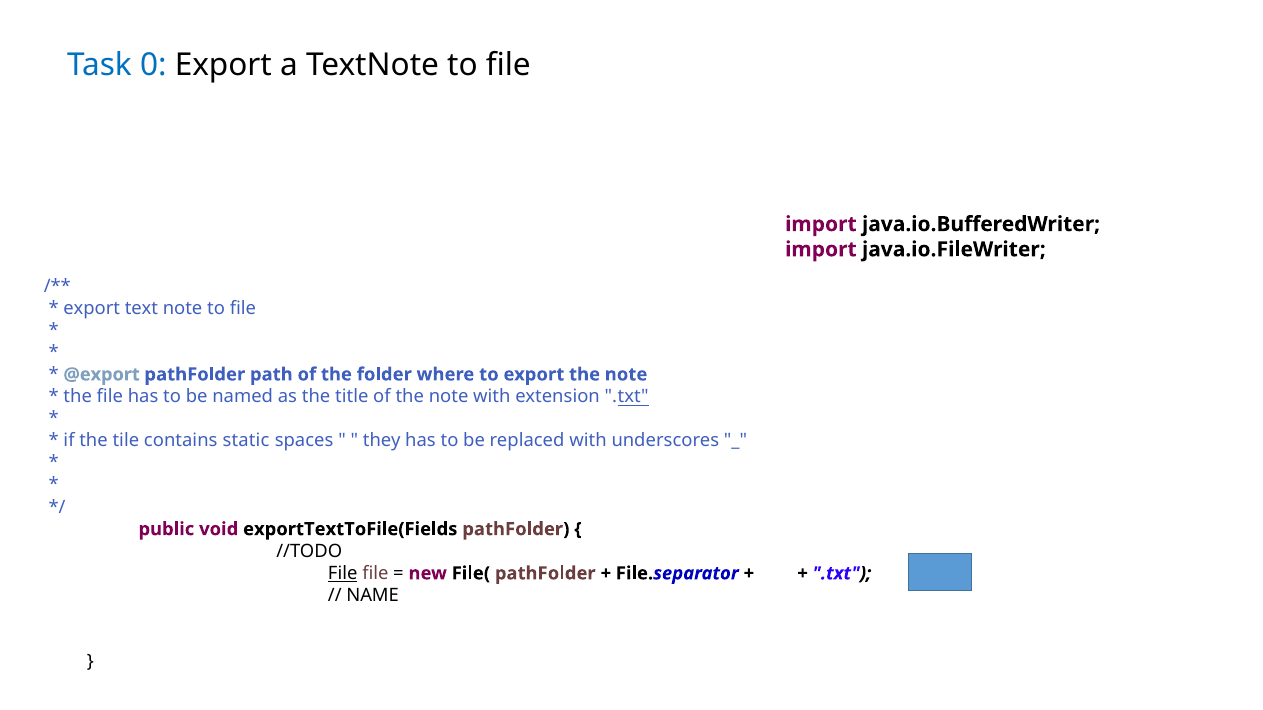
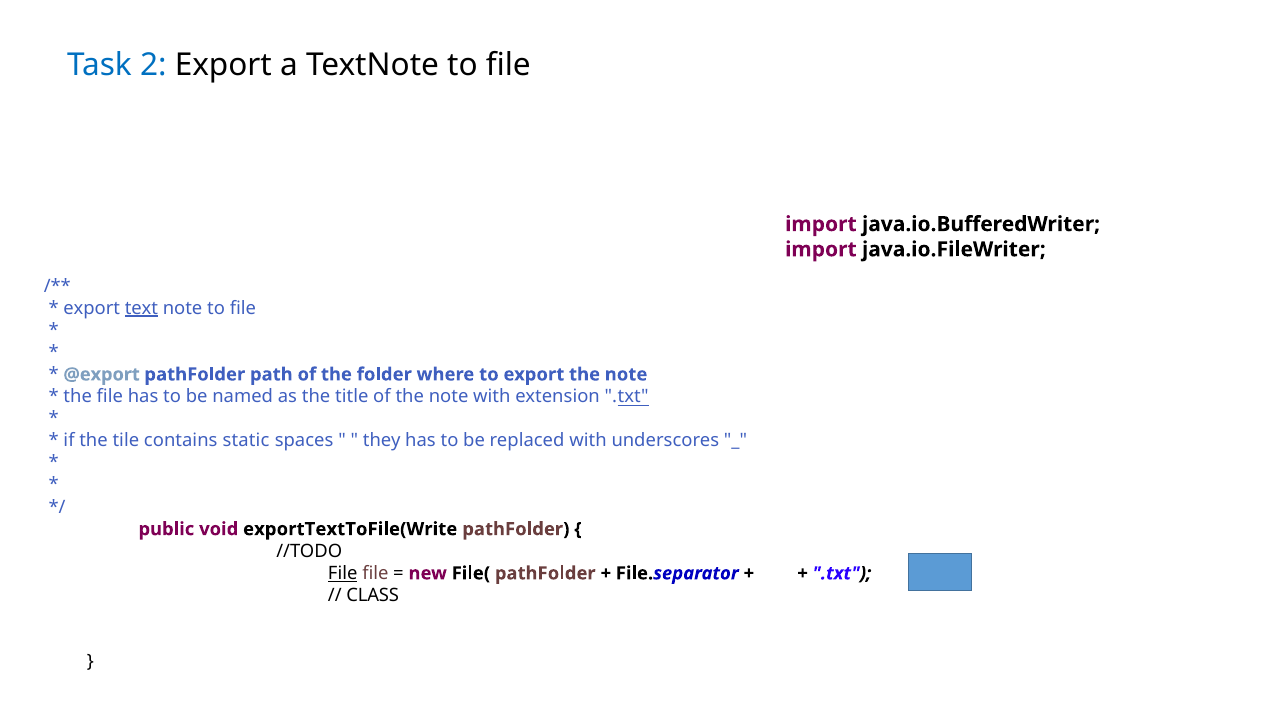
0: 0 -> 2 (153, 65)
text underline: none -> present (141, 308)
exportTextToFile(Fields: exportTextToFile(Fields -> exportTextToFile(Write (350, 529)
NAME: NAME -> CLASS (373, 596)
